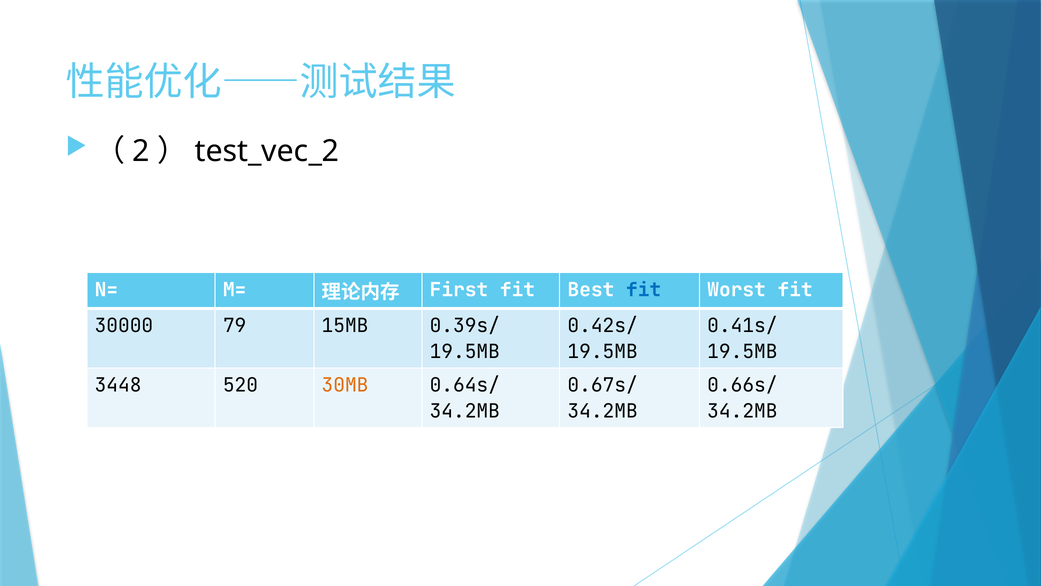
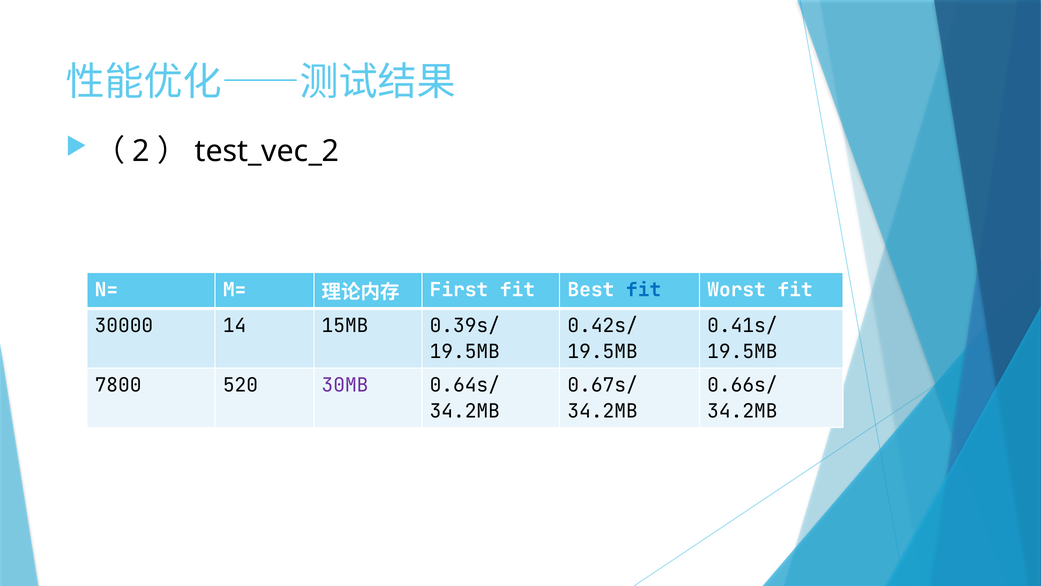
79: 79 -> 14 (235, 326)
3448: 3448 -> 7800 (118, 385)
30MB colour: orange -> purple (345, 385)
